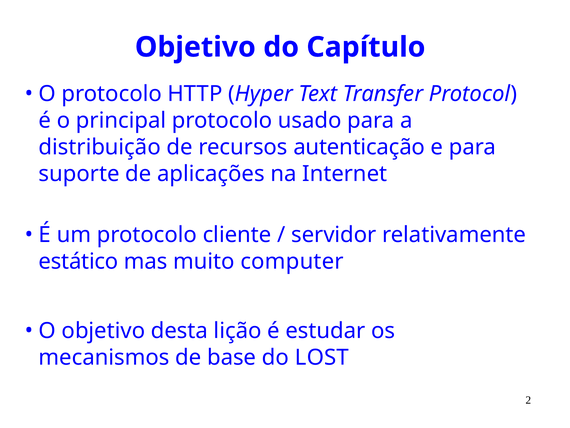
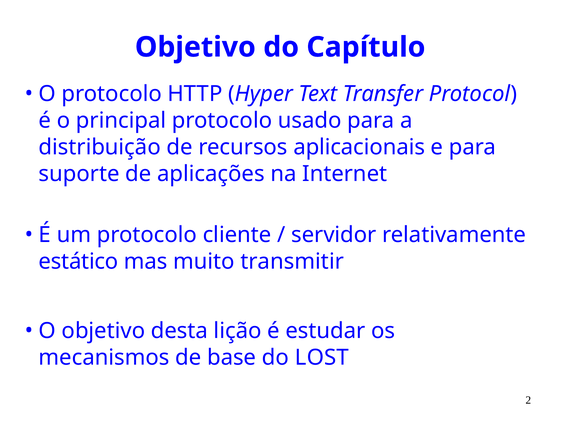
autenticação: autenticação -> aplicacionais (359, 147)
computer: computer -> transmitir (292, 261)
